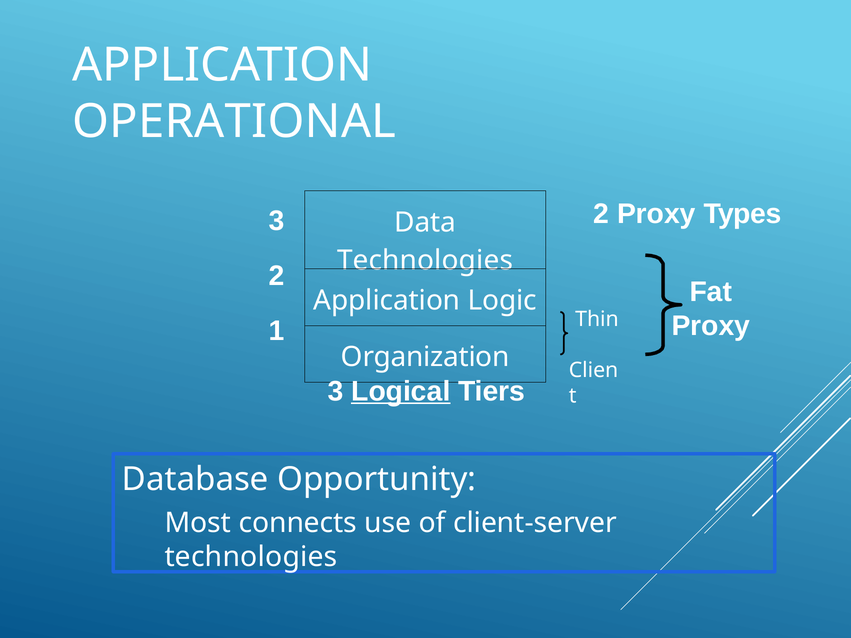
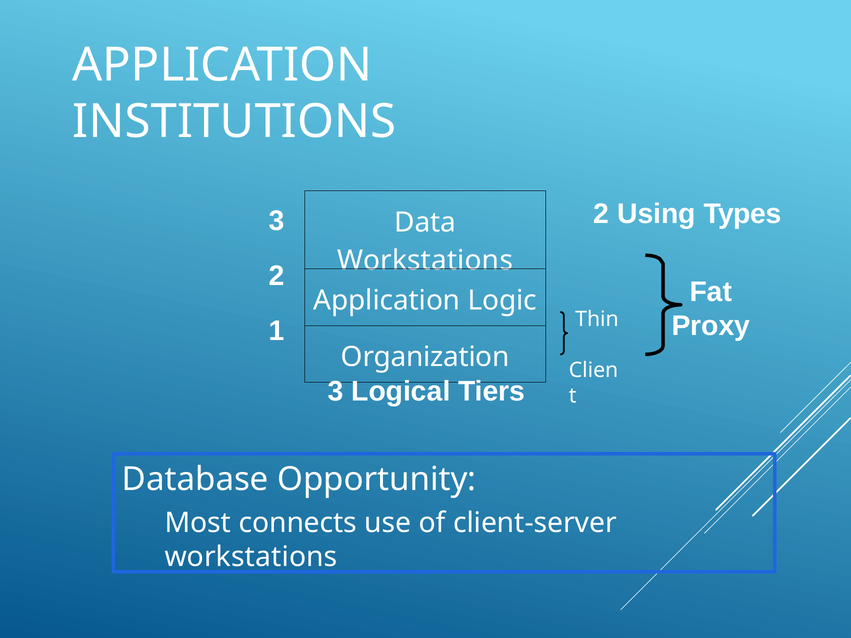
OPERATIONAL: OPERATIONAL -> INSTITUTIONS (234, 122)
2 Proxy: Proxy -> Using (656, 214)
Technologies: Technologies -> Workstations (425, 261)
Logical underline: present -> none (401, 391)
technologies: technologies -> workstations (251, 557)
